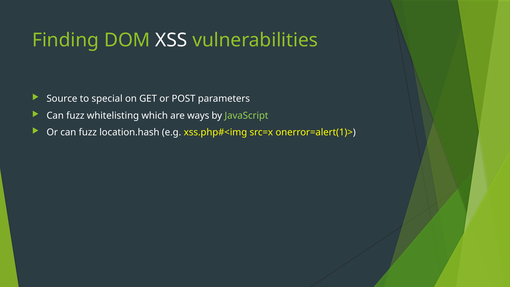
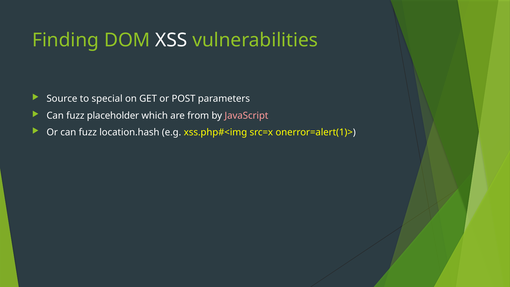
whitelisting: whitelisting -> placeholder (113, 115)
ways: ways -> from (198, 115)
JavaScript colour: light green -> pink (246, 115)
